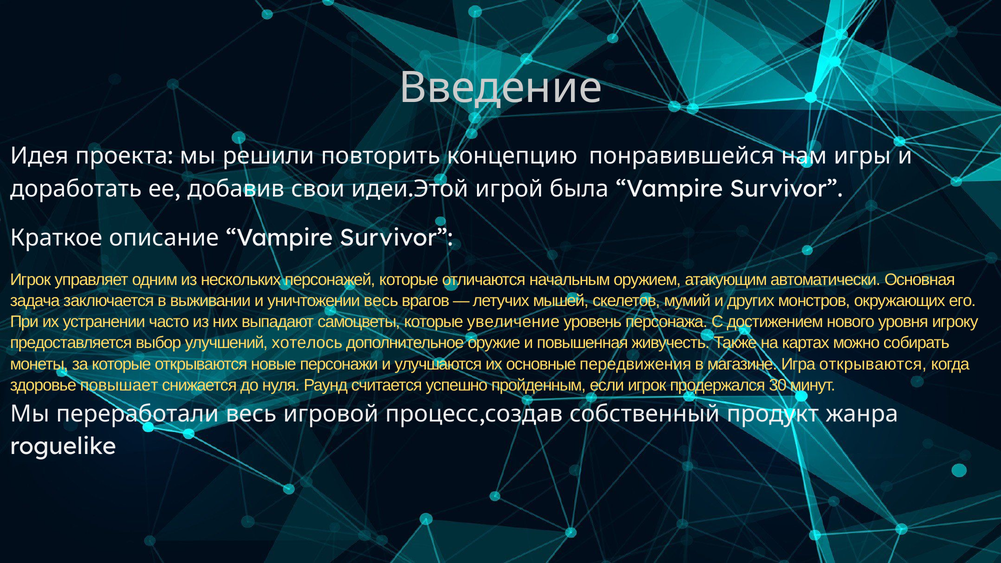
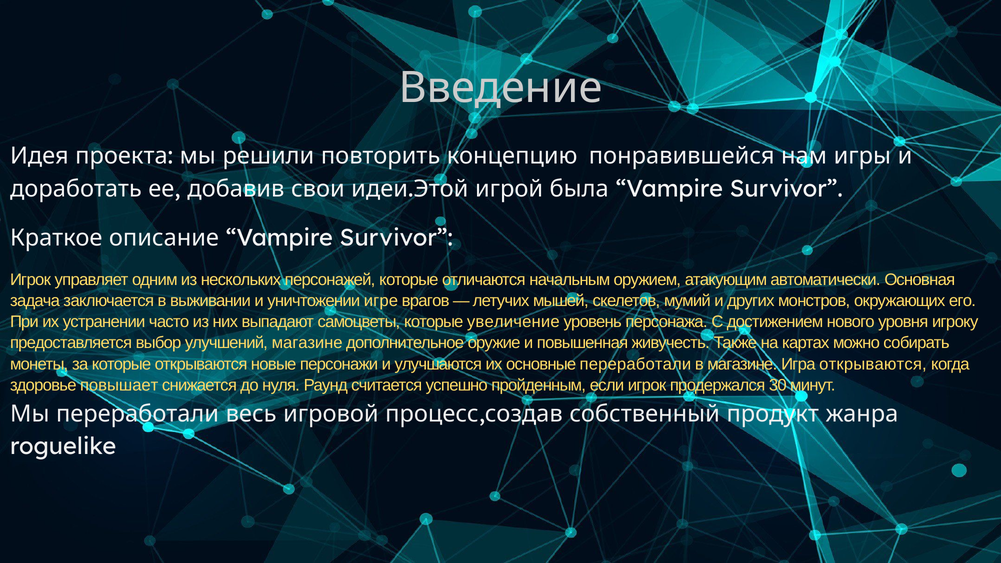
уничтожении весь: весь -> игре (381, 301)
улучшений хотелось: хотелось -> магазине (307, 343)
основные передвижения: передвижения -> переработали (635, 364)
